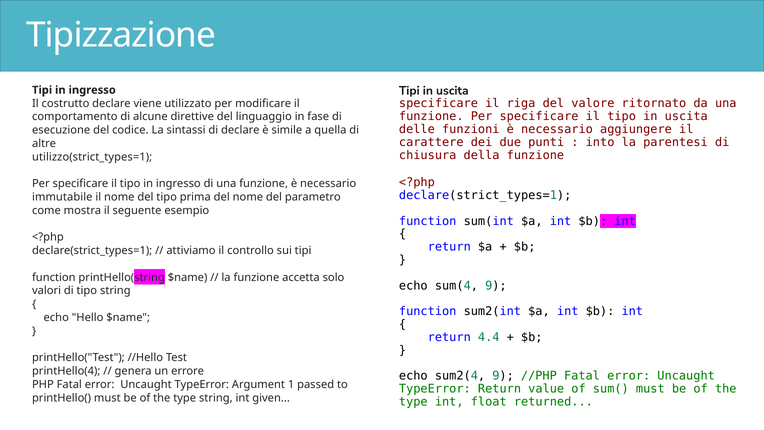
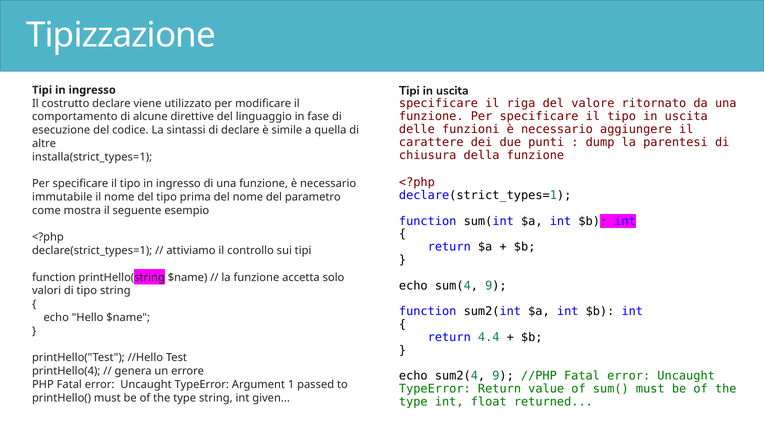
into: into -> dump (600, 142)
utilizzo(strict_types=1: utilizzo(strict_types=1 -> installa(strict_types=1 (92, 157)
